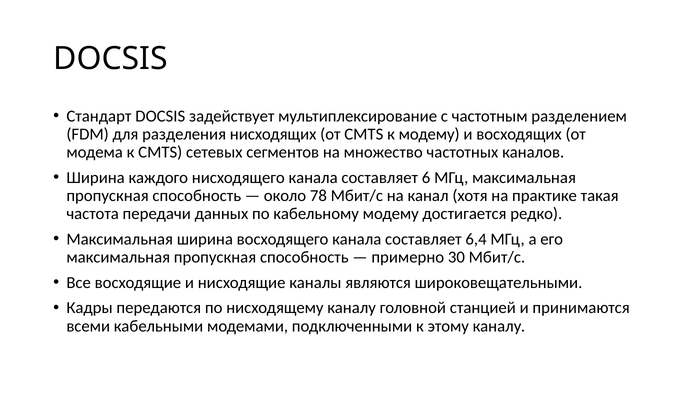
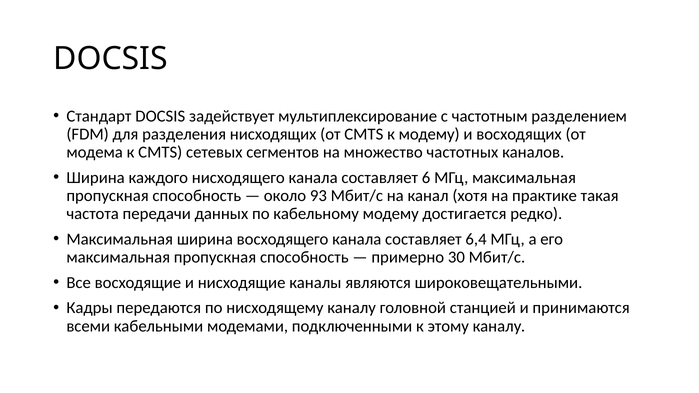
78: 78 -> 93 (318, 196)
